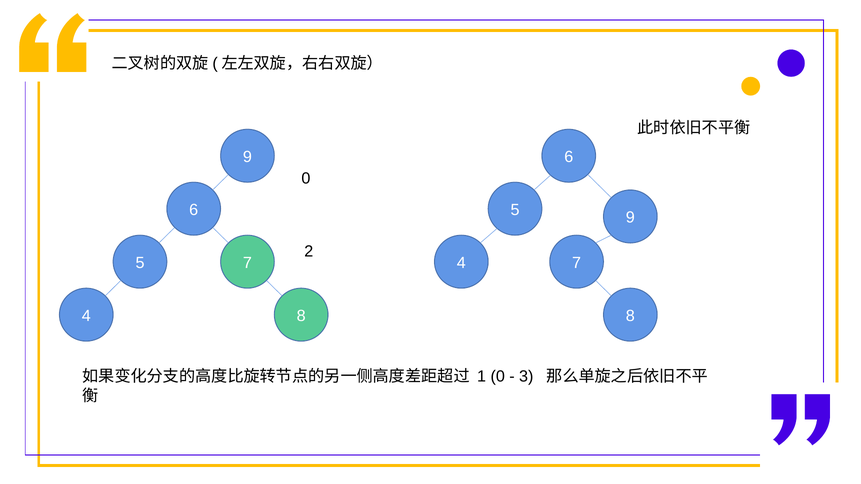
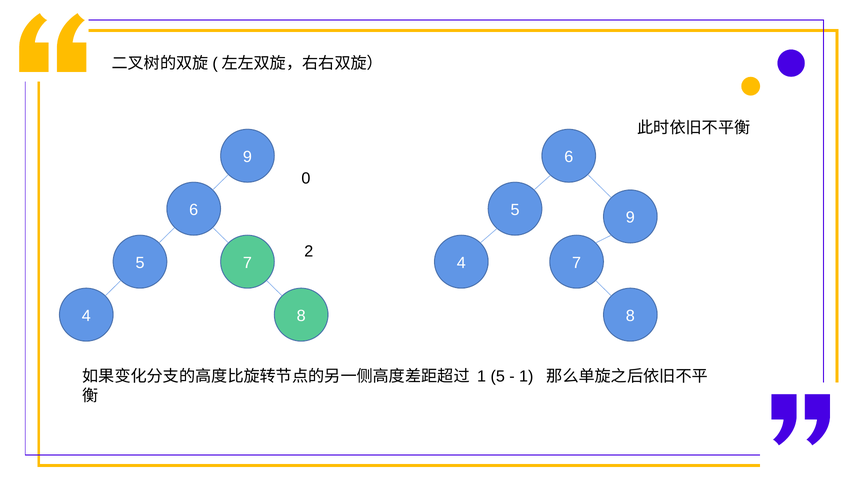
1 0: 0 -> 5 (498, 377)
3: 3 -> 1 (526, 377)
